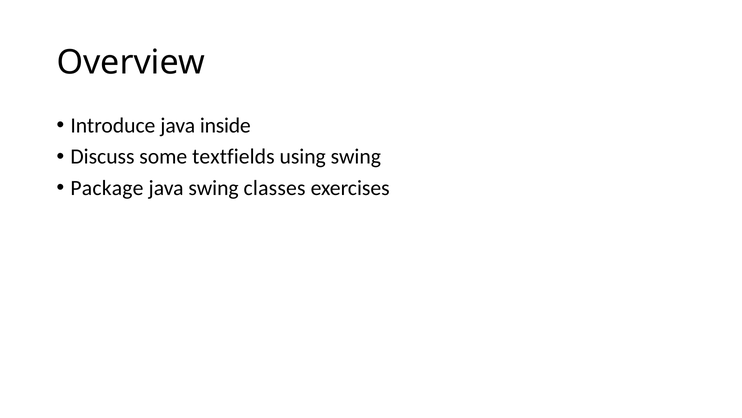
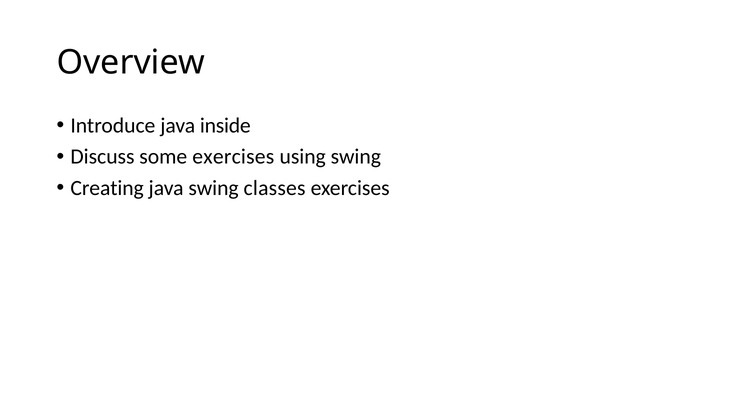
some textfields: textfields -> exercises (233, 157)
Package: Package -> Creating (107, 188)
